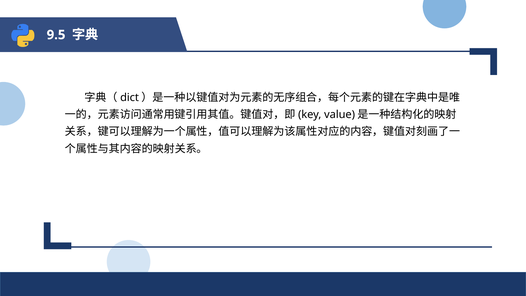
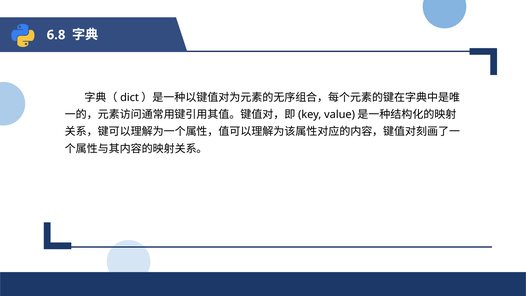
9.5: 9.5 -> 6.8 (56, 35)
